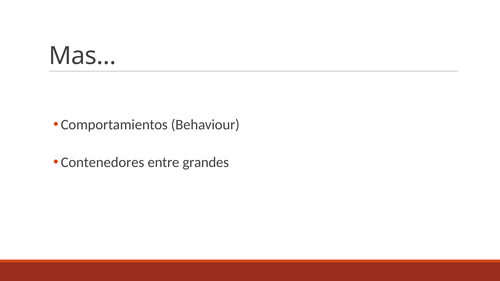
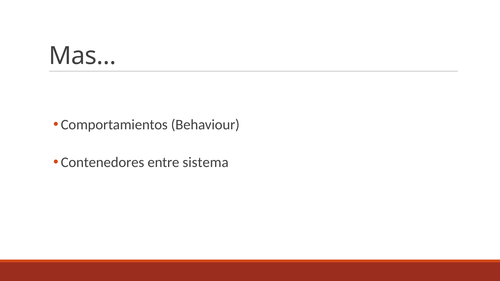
grandes: grandes -> sistema (206, 162)
